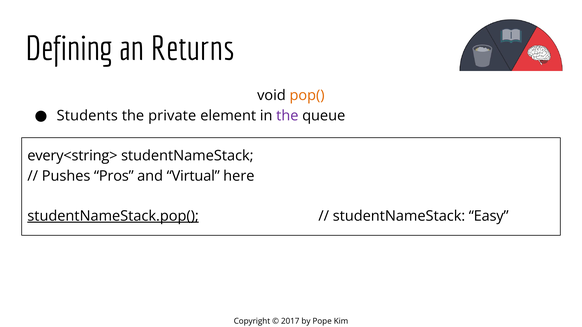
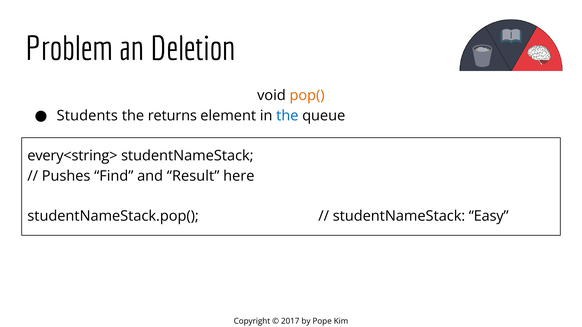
Defining: Defining -> Problem (69, 49)
Returns: Returns -> Deletion (193, 49)
private: private -> returns (172, 116)
the colour: purple -> blue (287, 116)
Pros: Pros -> Find (114, 176)
Virtual: Virtual -> Result (193, 176)
studentNameStack.pop( underline: present -> none (113, 216)
